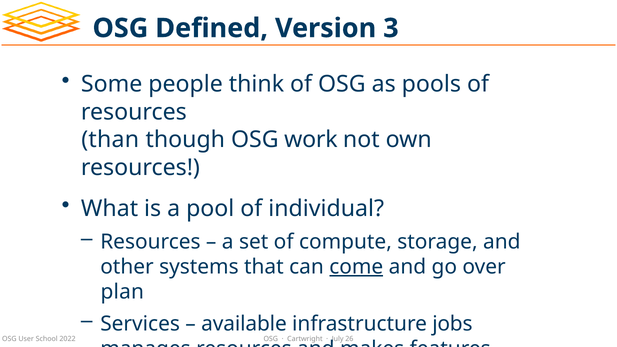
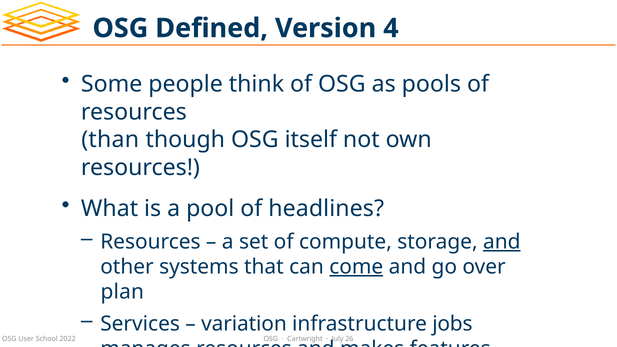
3: 3 -> 4 (391, 28)
work: work -> itself (311, 140)
individual: individual -> headlines (326, 209)
and underline: none -> present (502, 242)
available: available -> variation (244, 324)
